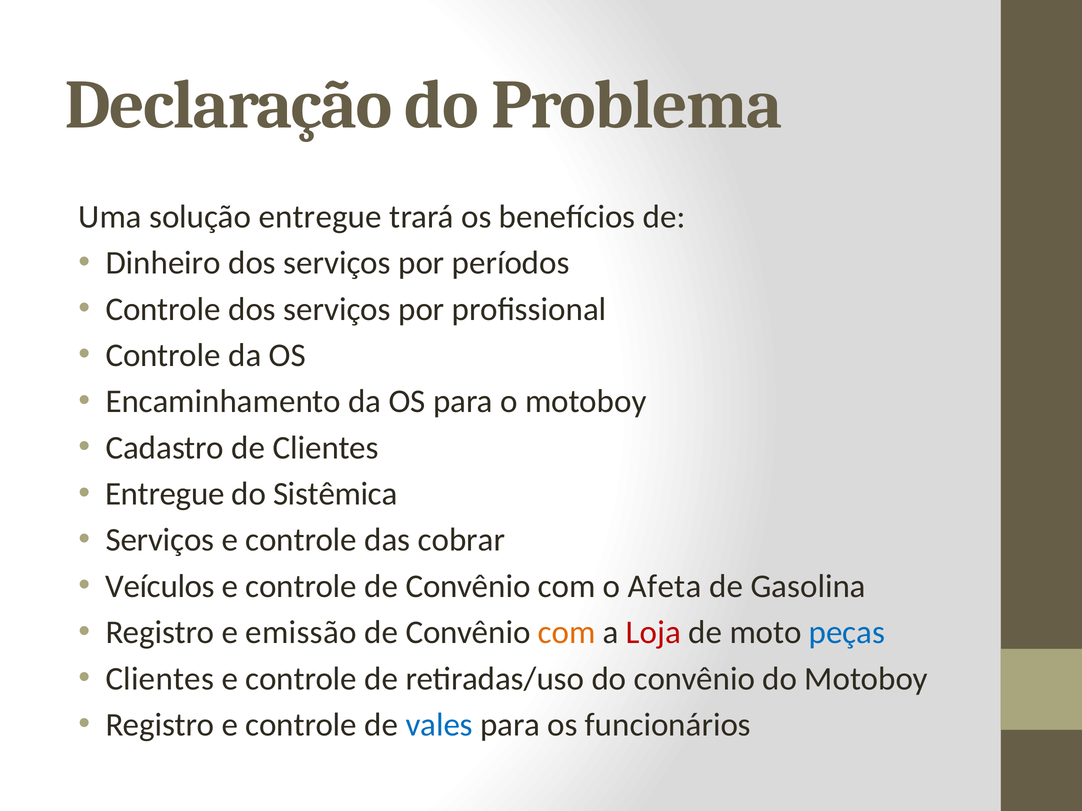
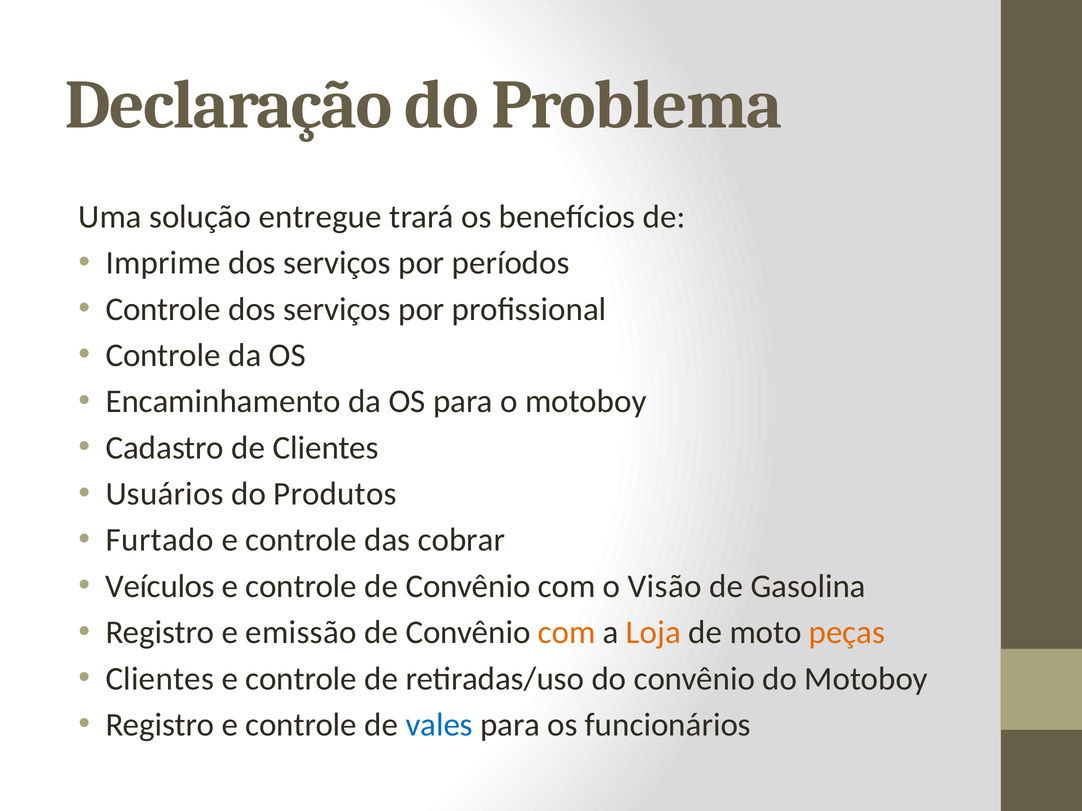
Dinheiro: Dinheiro -> Imprime (163, 263)
Entregue: Entregue -> Usuários (165, 494)
Sistêmica: Sistêmica -> Produtos (335, 494)
Serviços: Serviços -> Furtado (160, 540)
Afeta: Afeta -> Visão (665, 587)
Loja colour: red -> orange (654, 633)
peças colour: blue -> orange (847, 633)
